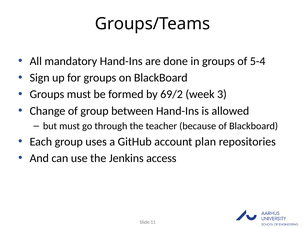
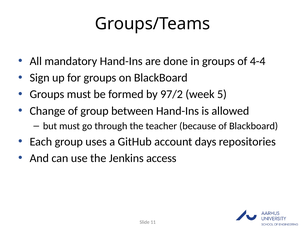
5-4: 5-4 -> 4-4 (258, 61)
69/2: 69/2 -> 97/2 (172, 94)
3: 3 -> 5 (222, 94)
plan: plan -> days (206, 142)
